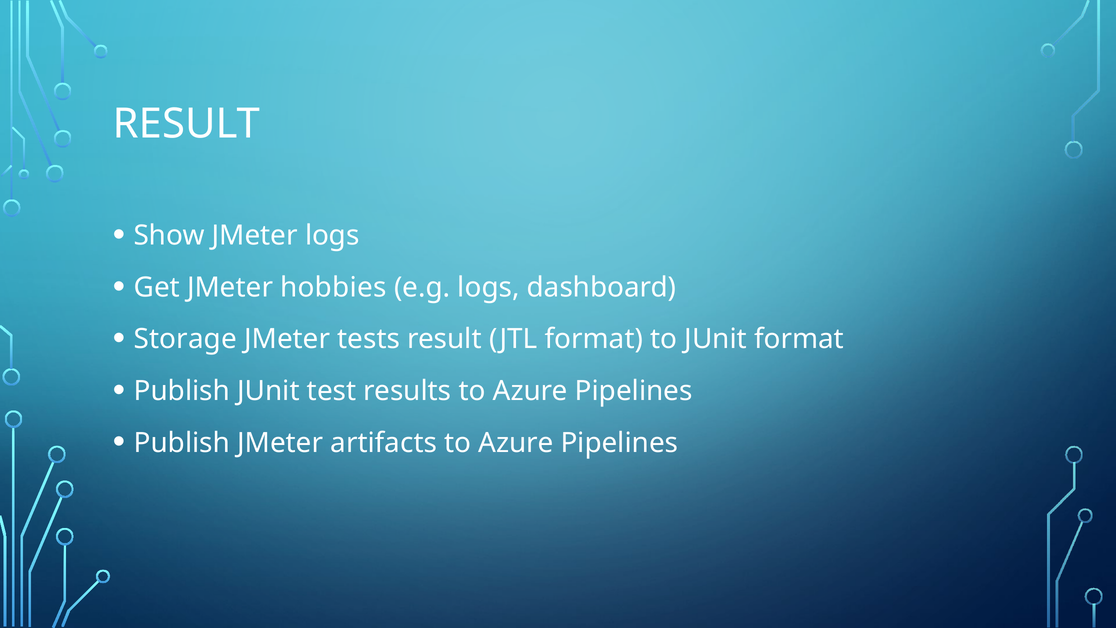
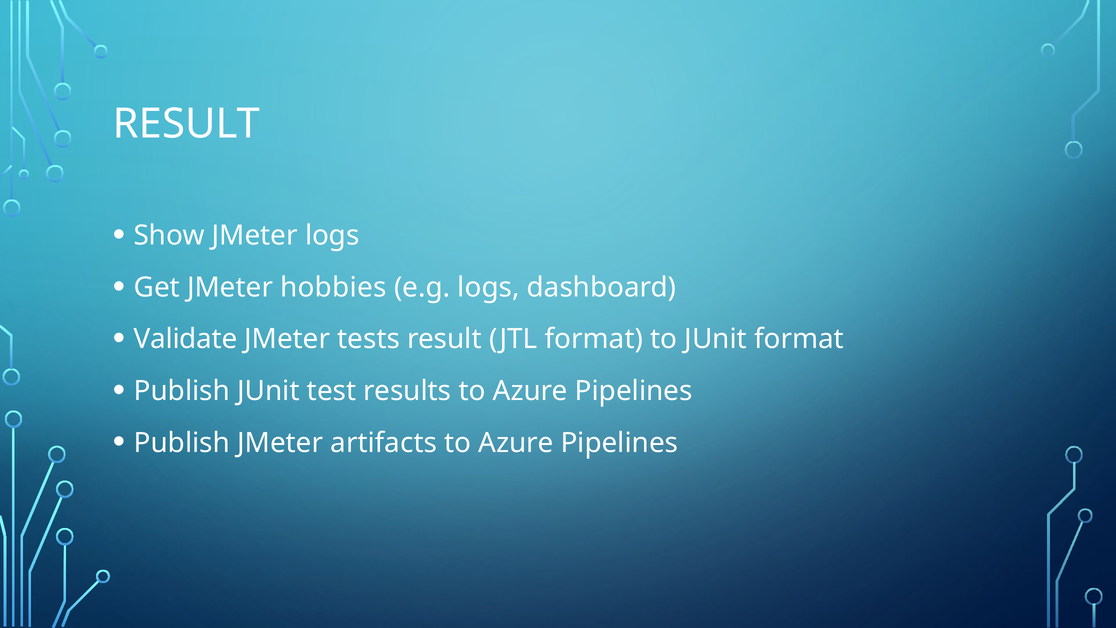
Storage: Storage -> Validate (186, 339)
